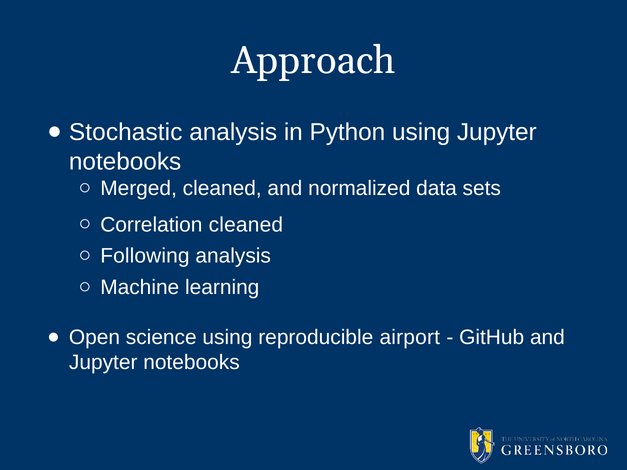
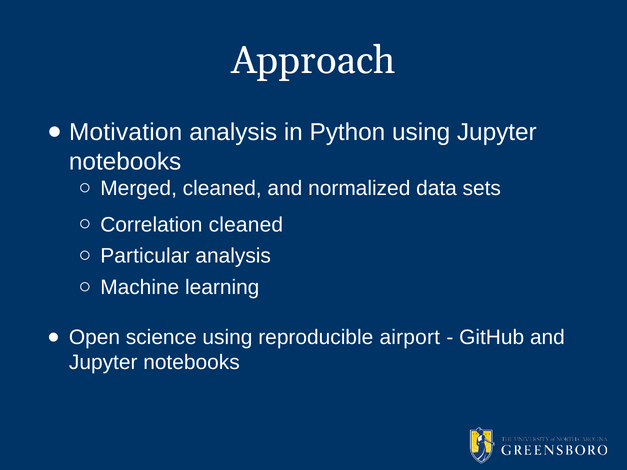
Stochastic: Stochastic -> Motivation (126, 132)
Following: Following -> Particular (145, 256)
